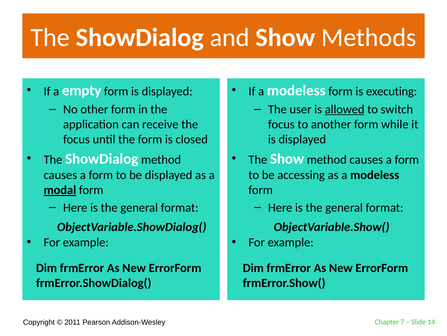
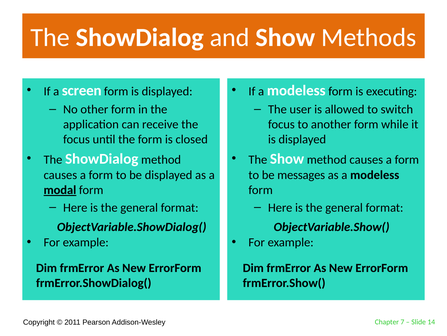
empty: empty -> screen (82, 90)
allowed underline: present -> none (345, 109)
accessing: accessing -> messages (301, 175)
